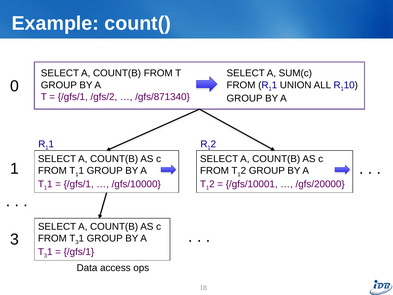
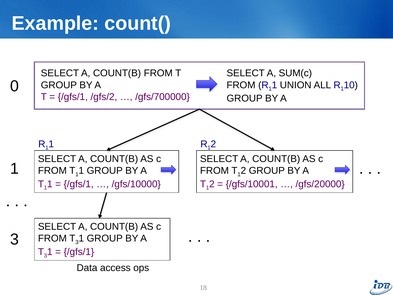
/gfs/871340: /gfs/871340 -> /gfs/700000 (163, 97)
